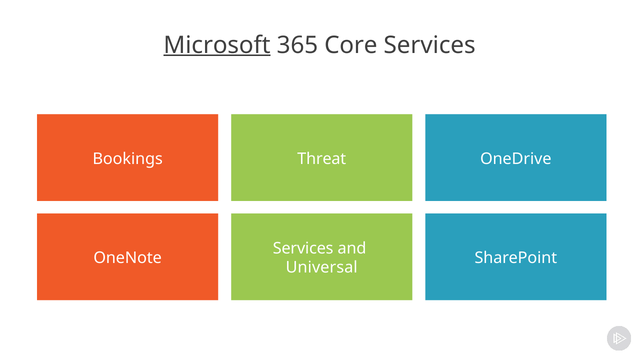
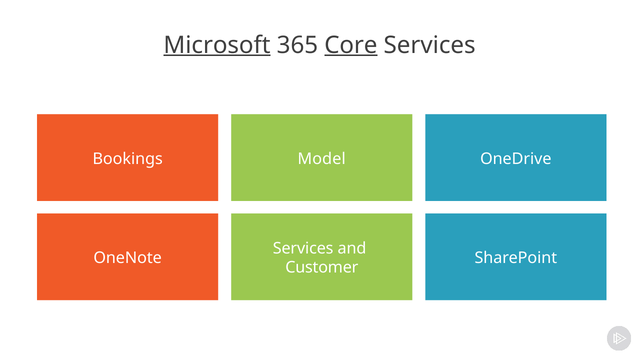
Core underline: none -> present (351, 45)
Threat: Threat -> Model (322, 159)
Universal: Universal -> Customer (322, 268)
